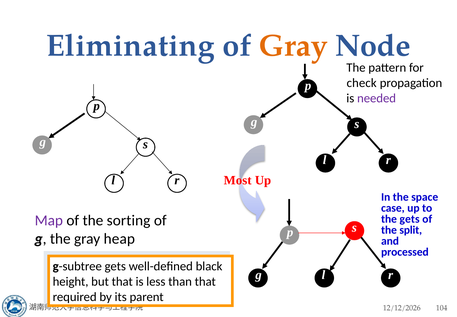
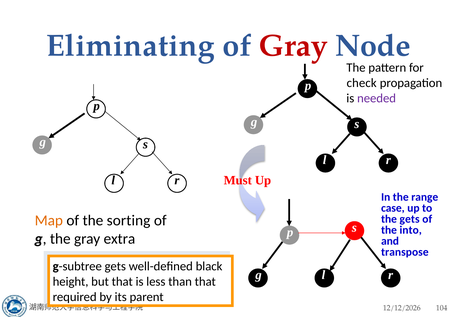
Gray colour: orange -> red (293, 46)
Most: Most -> Must (238, 180)
space: space -> range (425, 197)
Map colour: purple -> orange (49, 220)
split: split -> into (411, 230)
heap: heap -> extra (119, 238)
processed: processed -> transpose (405, 252)
